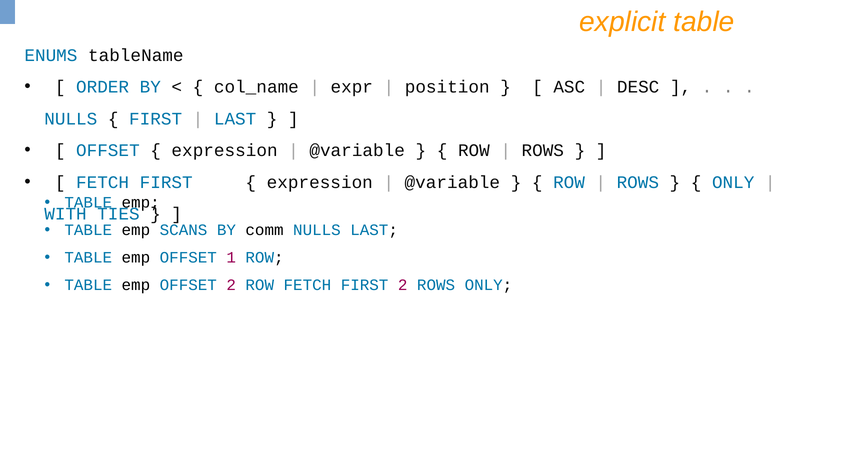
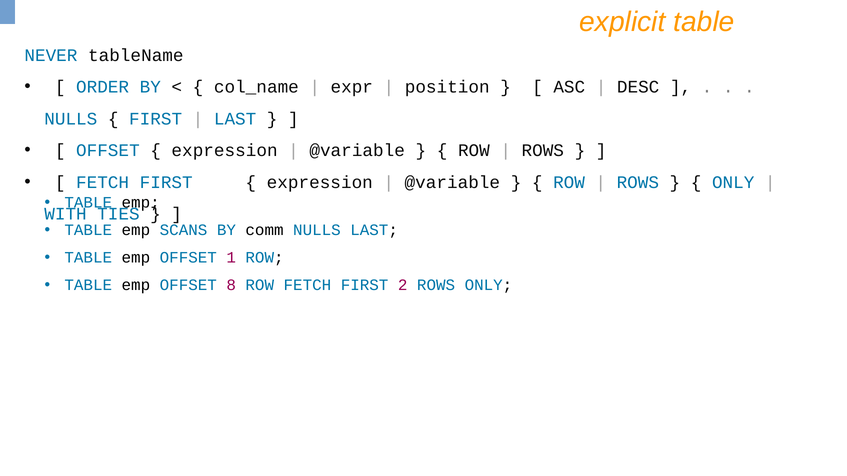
ENUMS: ENUMS -> NEVER (51, 55)
OFFSET 2: 2 -> 8 (231, 285)
